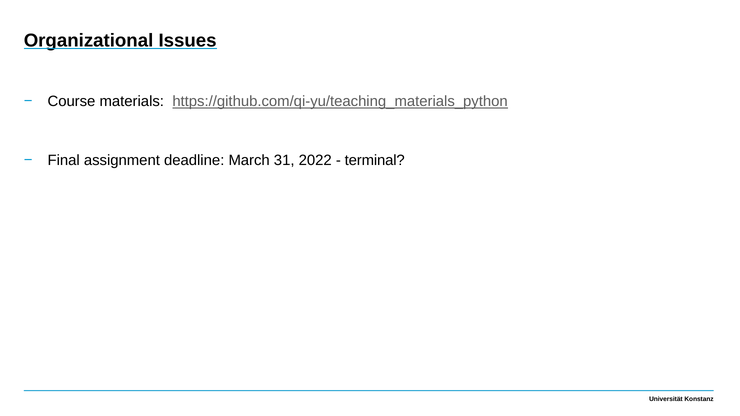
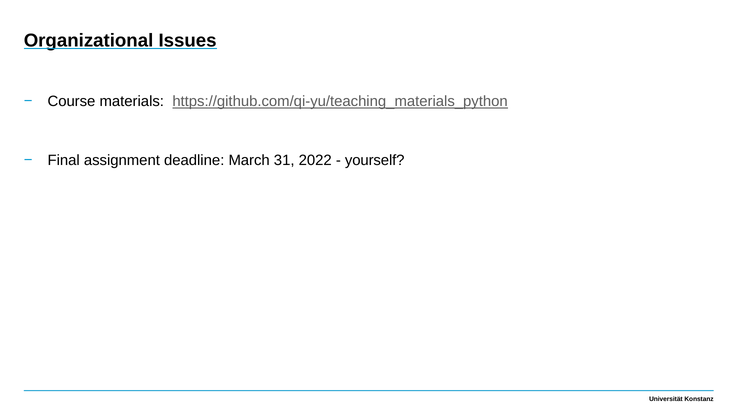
terminal: terminal -> yourself (375, 161)
